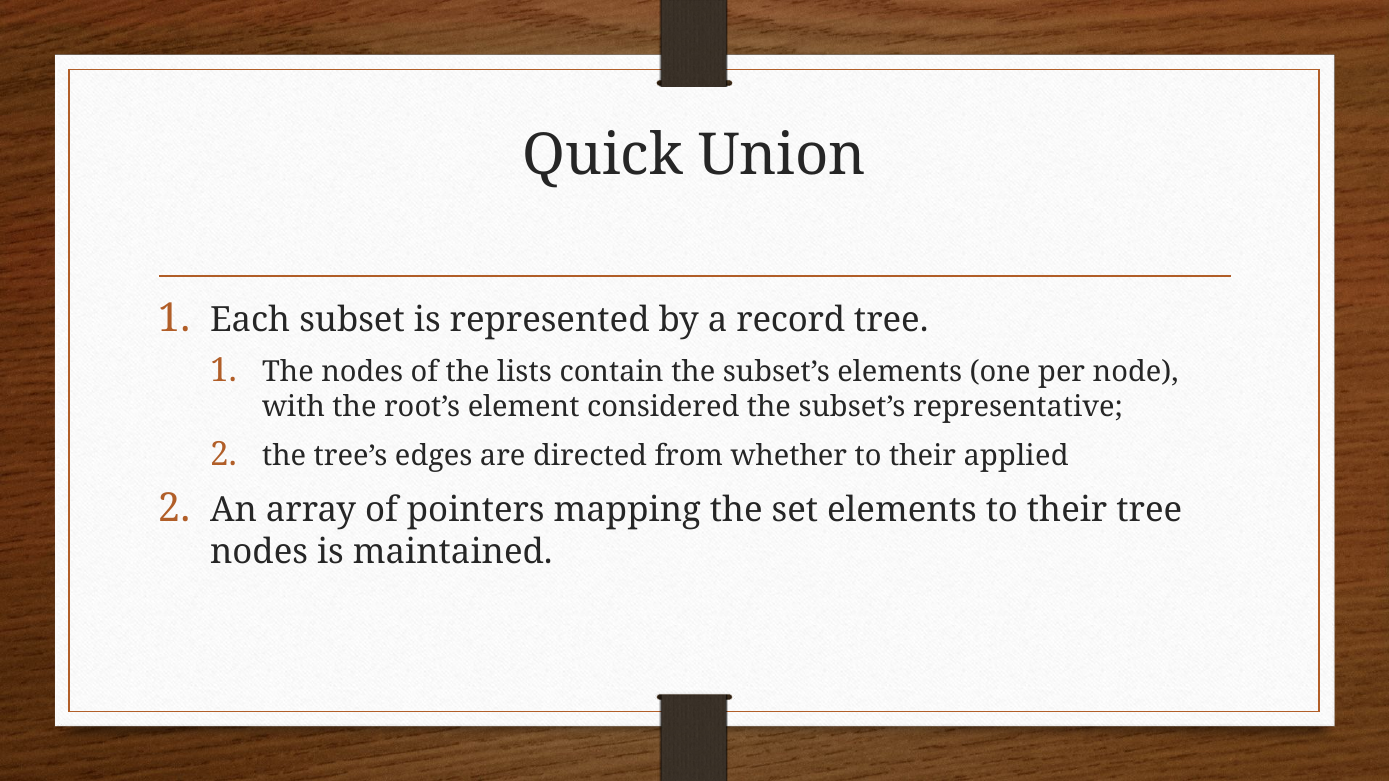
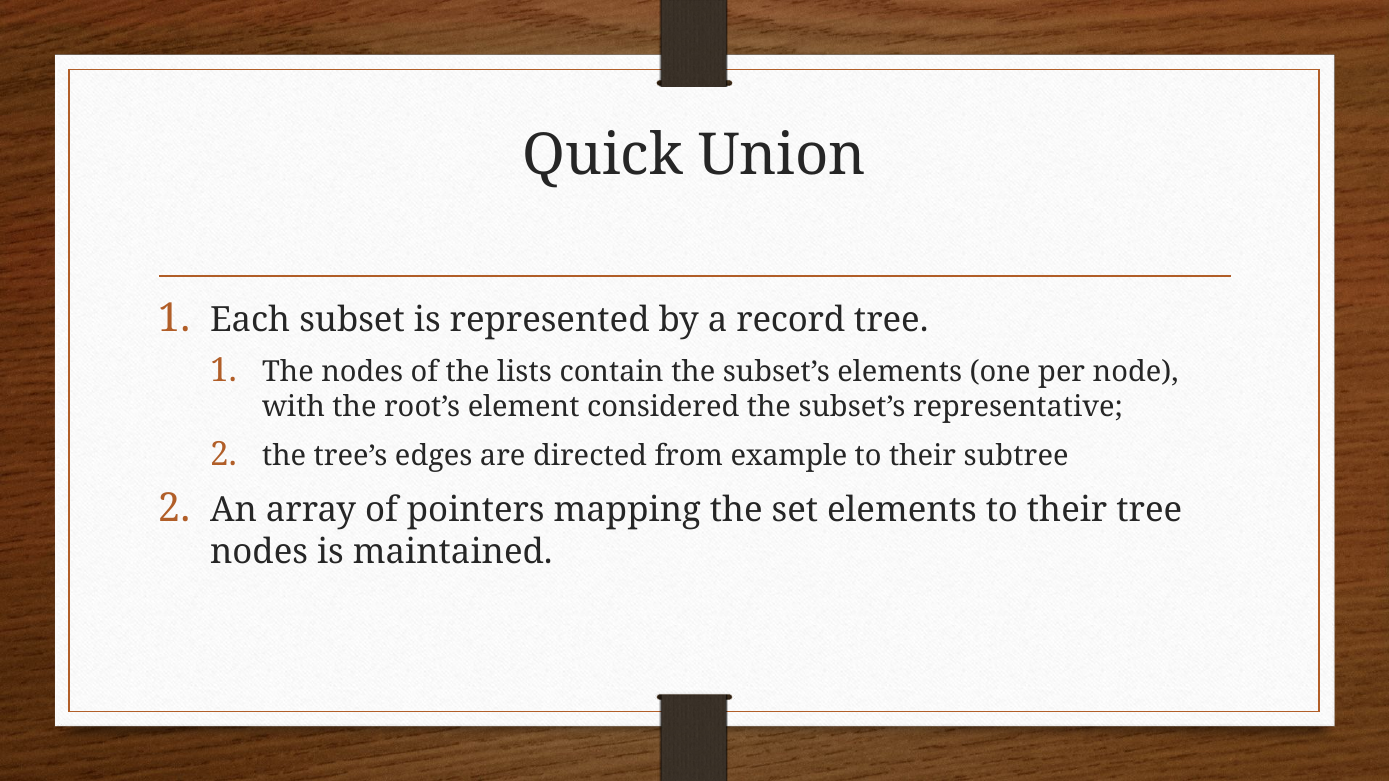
whether: whether -> example (789, 456)
applied: applied -> subtree (1016, 456)
